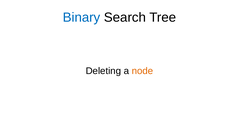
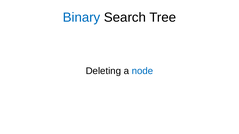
node colour: orange -> blue (142, 71)
